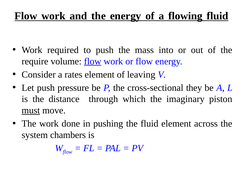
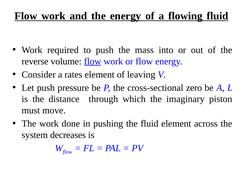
require: require -> reverse (35, 61)
they: they -> zero (194, 88)
must underline: present -> none (31, 111)
chambers: chambers -> decreases (68, 135)
